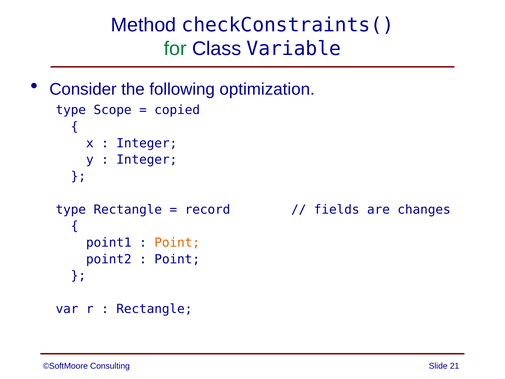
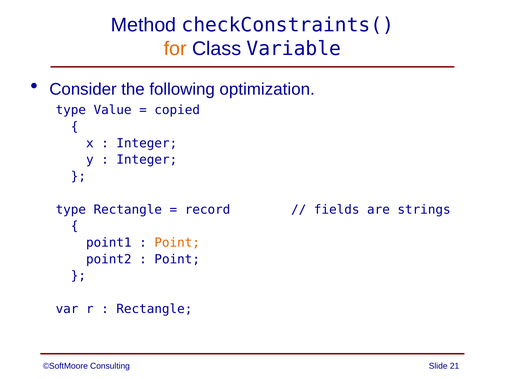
for colour: green -> orange (175, 49)
Scope: Scope -> Value (113, 110)
changes: changes -> strings (424, 209)
